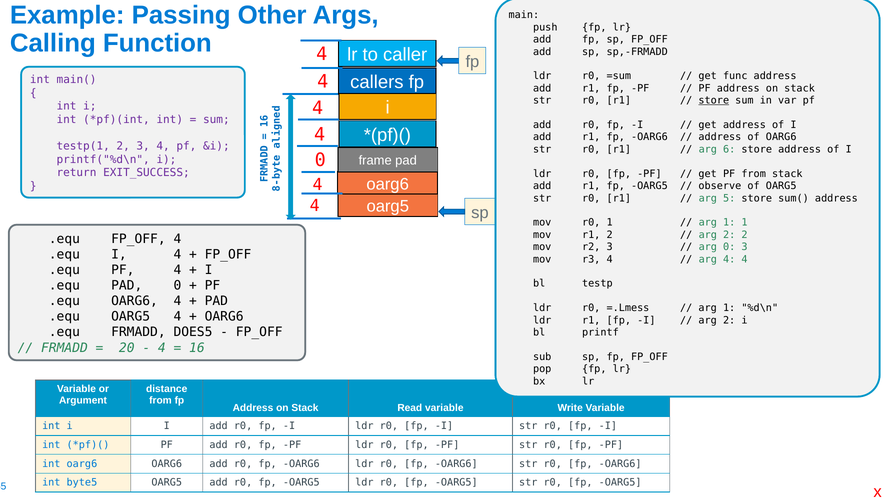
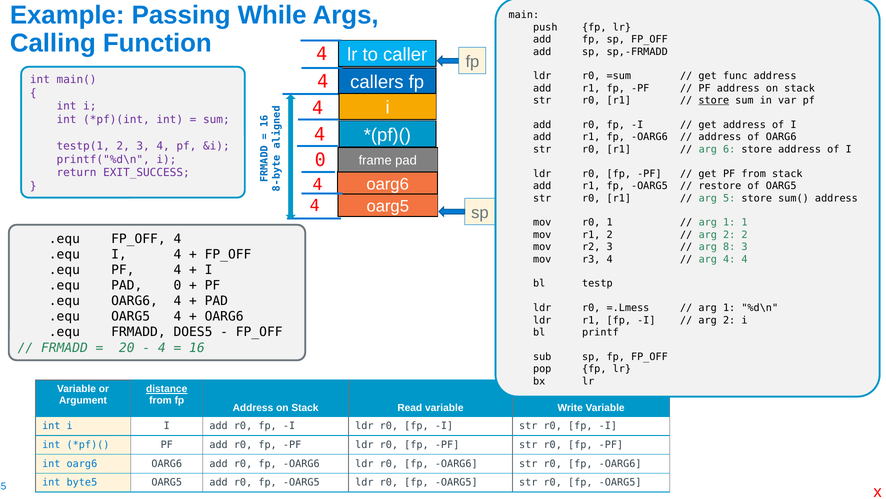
Other: Other -> While (272, 15)
observe: observe -> restore (720, 186)
arg 0: 0 -> 8 (729, 247)
distance underline: none -> present (167, 389)
